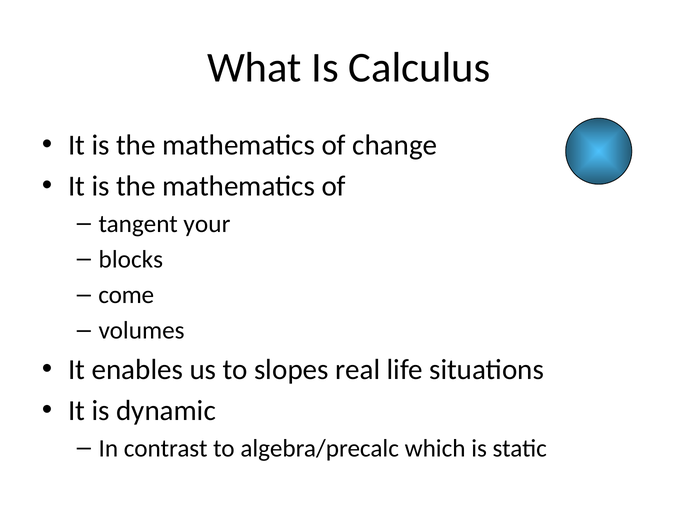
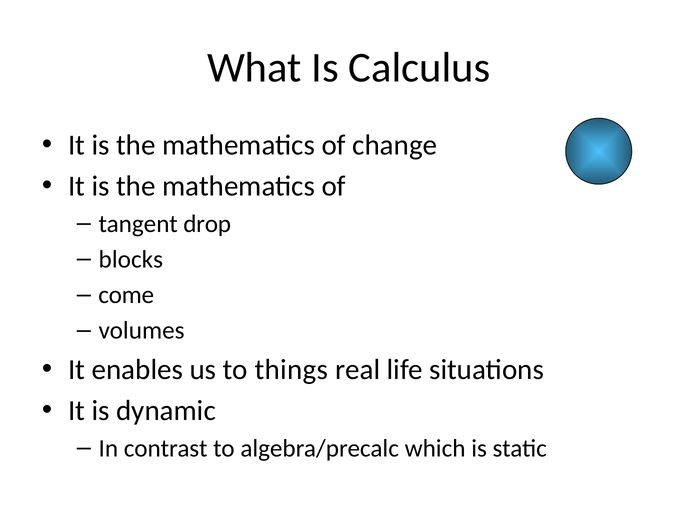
your: your -> drop (207, 224)
slopes: slopes -> things (291, 370)
